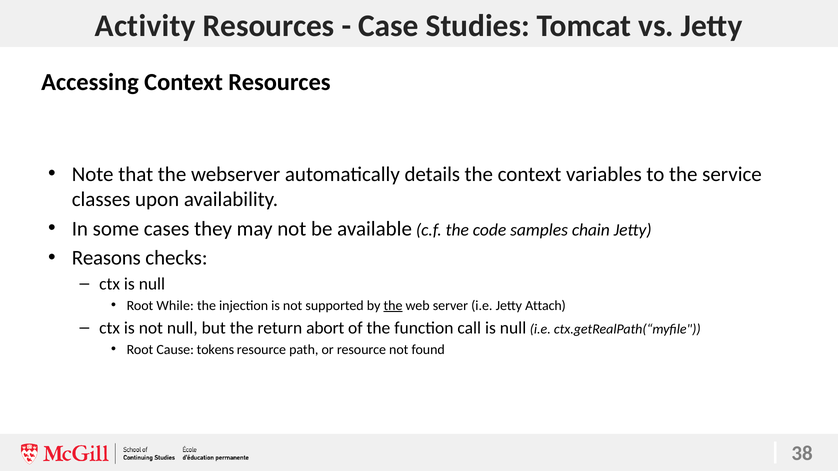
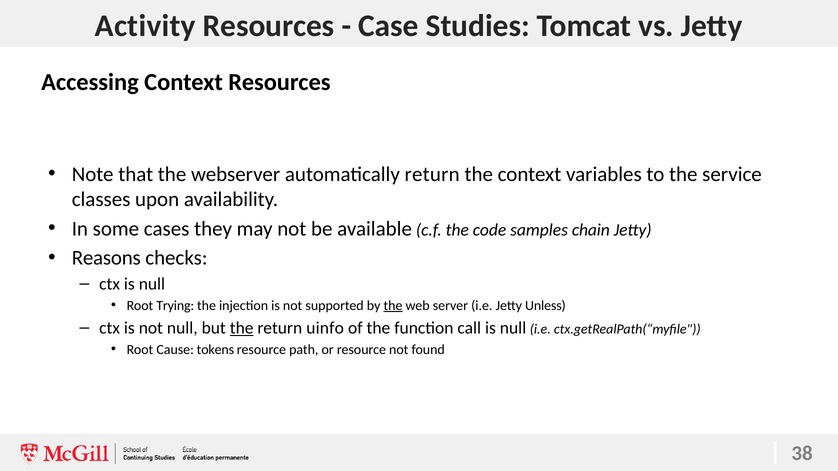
automatically details: details -> return (432, 174)
While: While -> Trying (175, 306)
Attach: Attach -> Unless (545, 306)
the underline: none -> present (242, 328)
abort: abort -> uinfo (325, 328)
